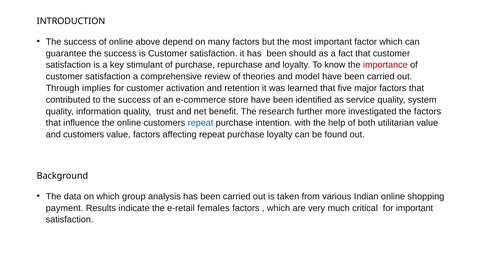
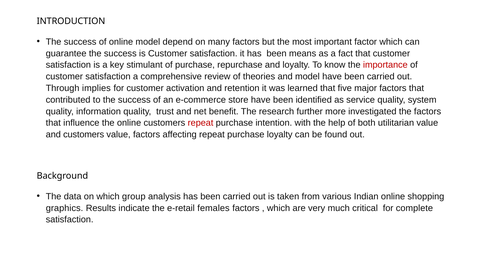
online above: above -> model (148, 42)
should: should -> means (303, 53)
repeat colour: blue -> red (201, 123)
payment: payment -> graphics (65, 208)
for important: important -> complete (414, 208)
